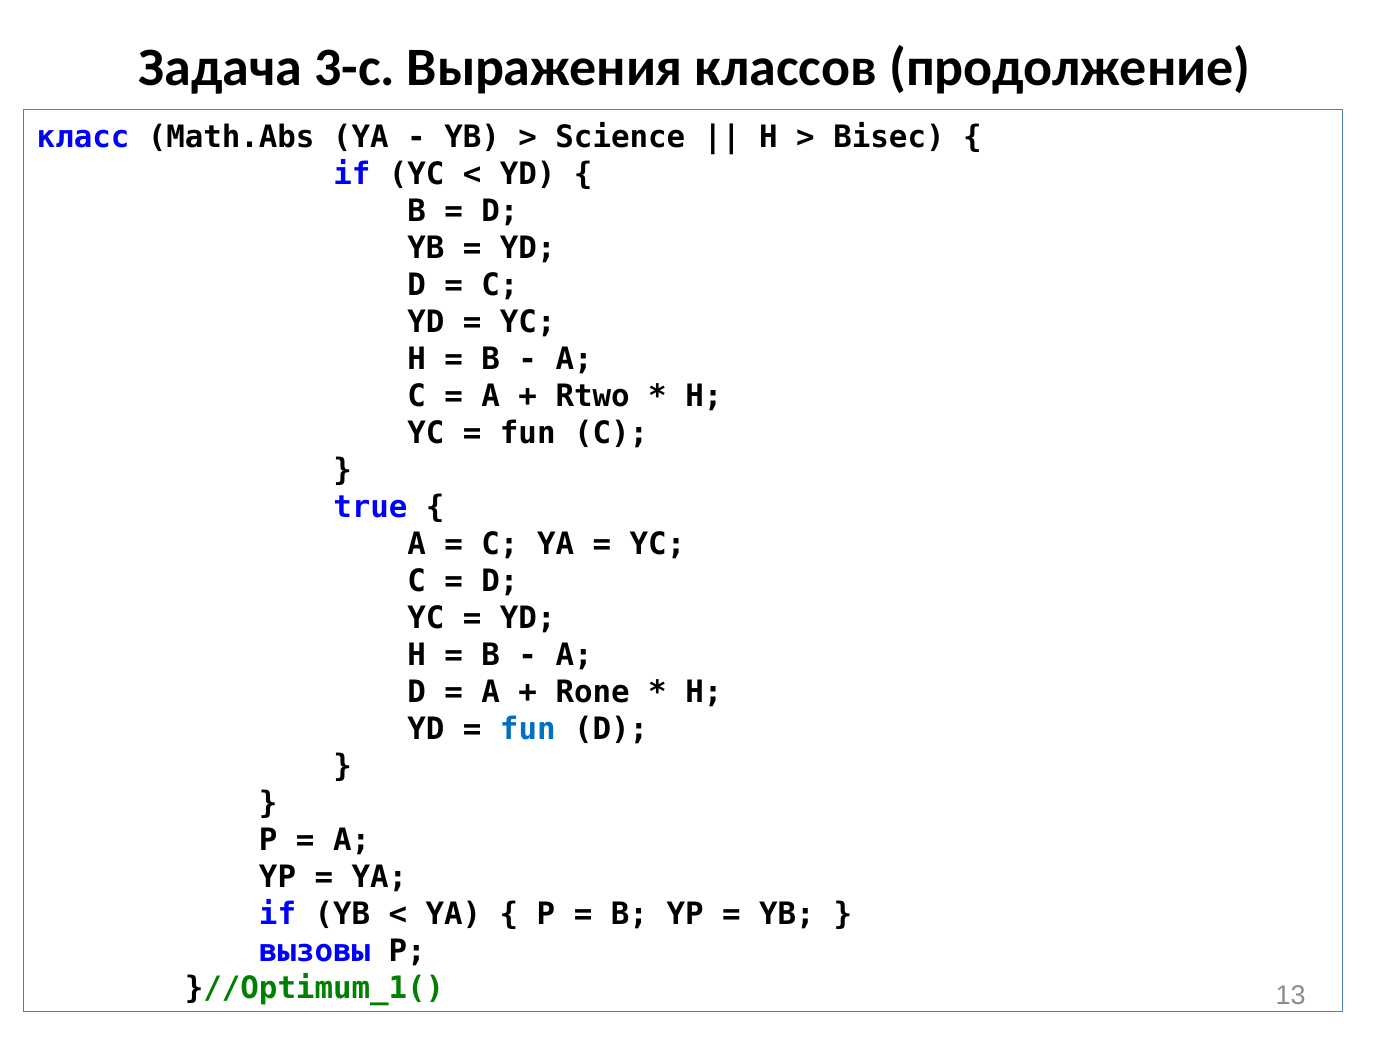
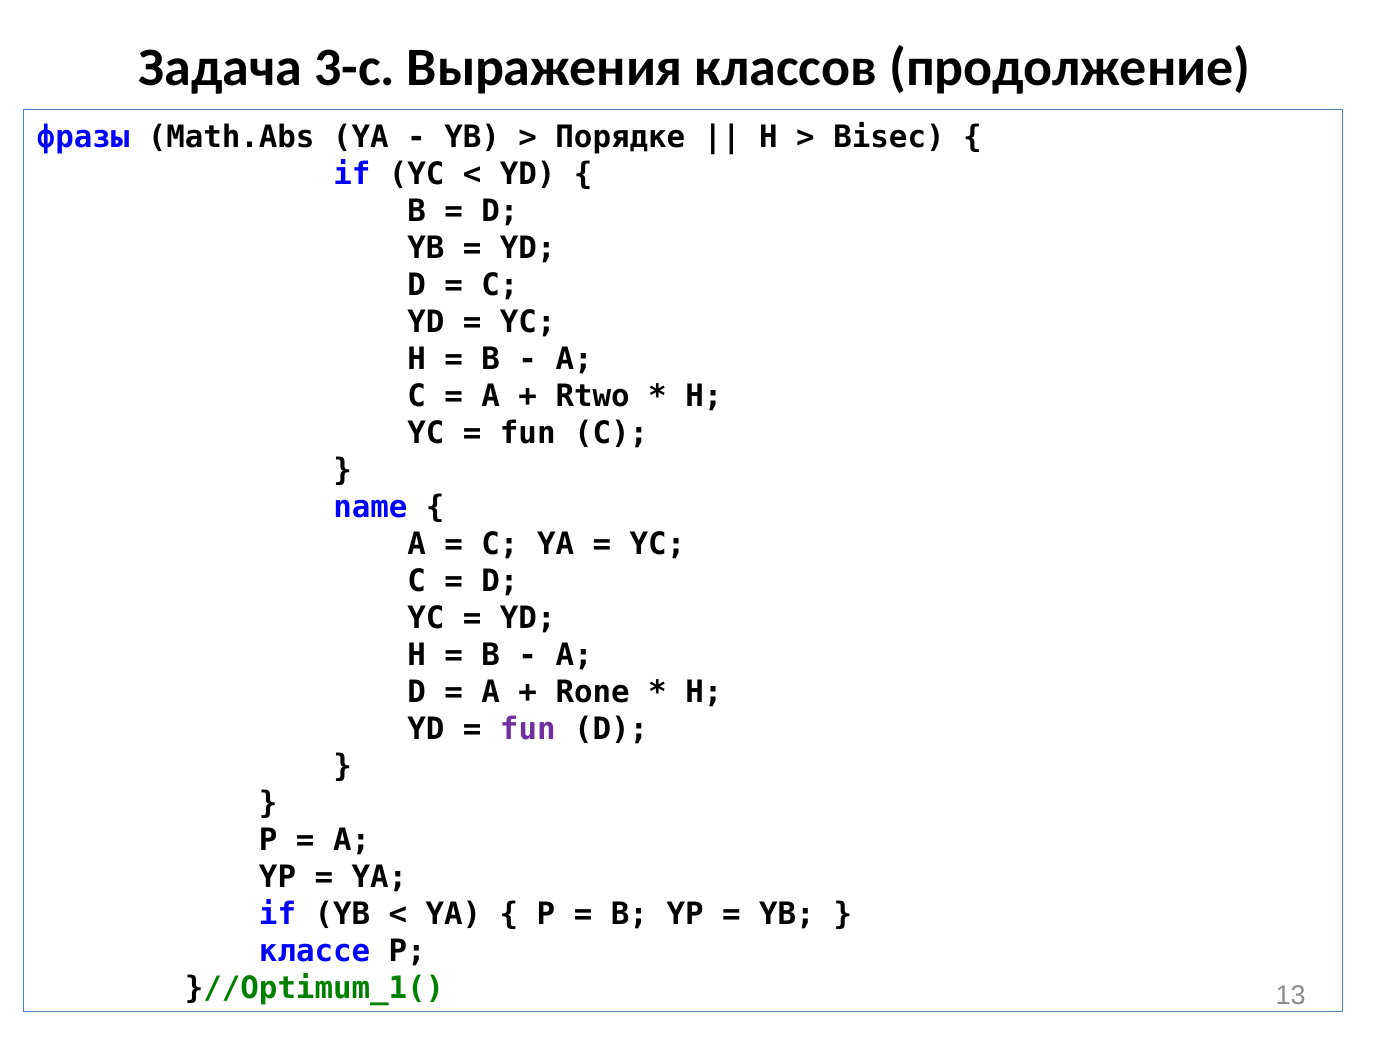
класс: класс -> фразы (83, 137)
Science: Science -> Порядке (620, 137)
true: true -> name (370, 507)
fun colour: blue -> purple (528, 729)
вызовы: вызовы -> классе (315, 951)
